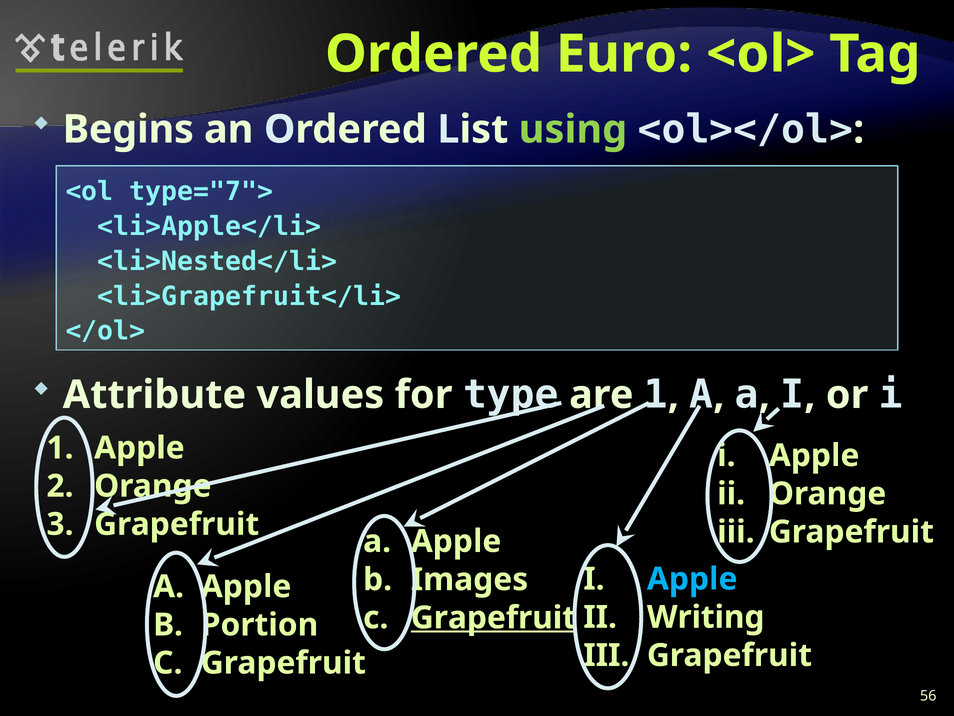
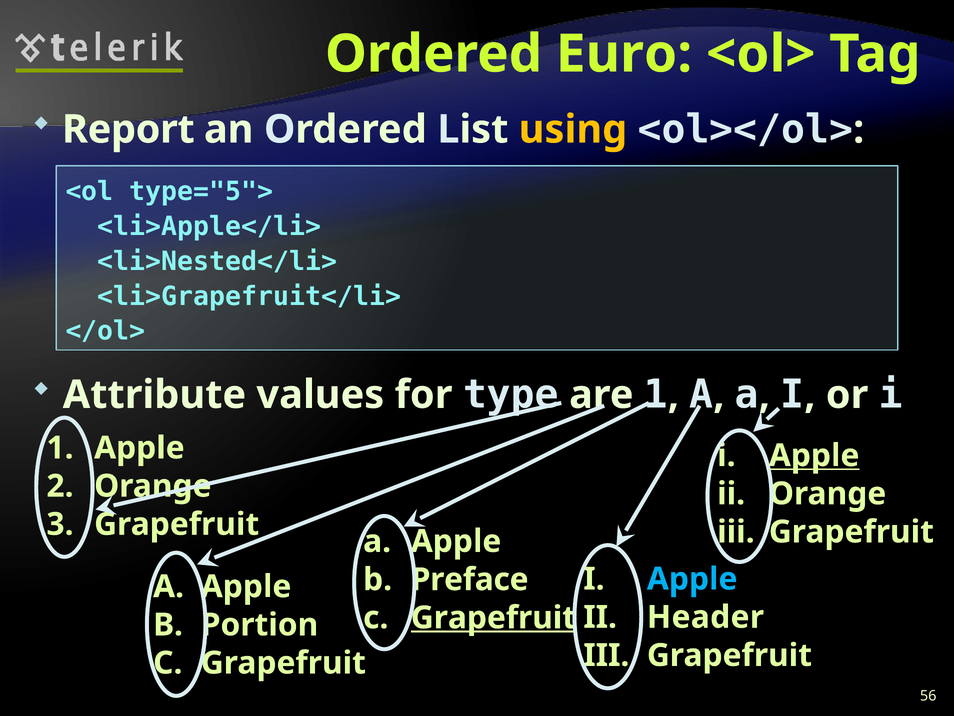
Begins: Begins -> Report (128, 129)
using colour: light green -> yellow (573, 129)
type="7">: type="7"> -> type="5"> (201, 191)
Apple underline: none -> present (814, 455)
Images: Images -> Preface (470, 579)
Writing: Writing -> Header (705, 617)
